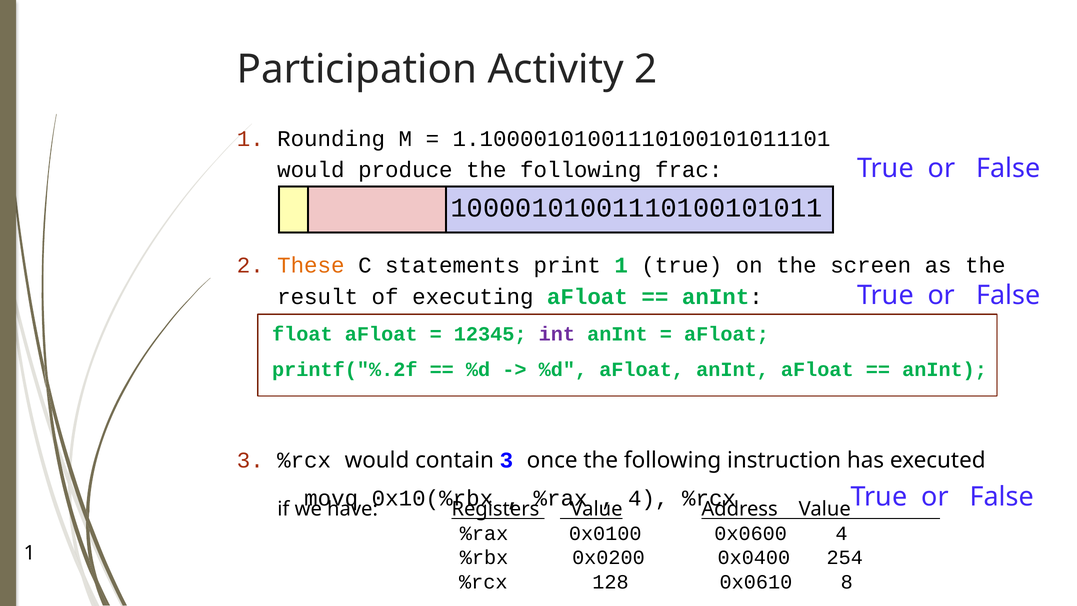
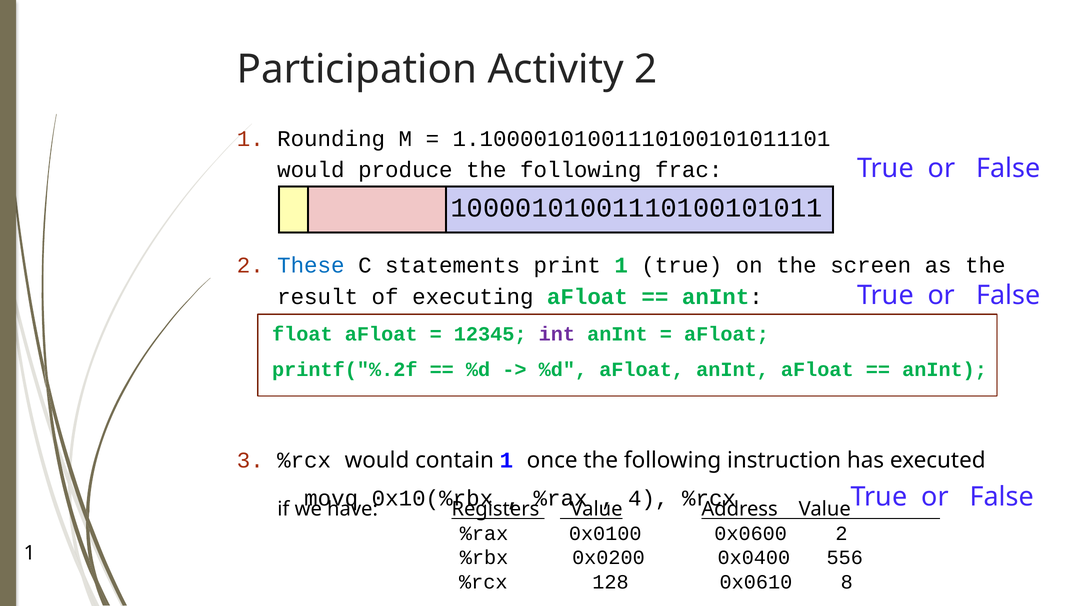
These colour: orange -> blue (311, 265)
contain 3: 3 -> 1 (506, 460)
0x0600 4: 4 -> 2 (841, 533)
254: 254 -> 556 (845, 558)
